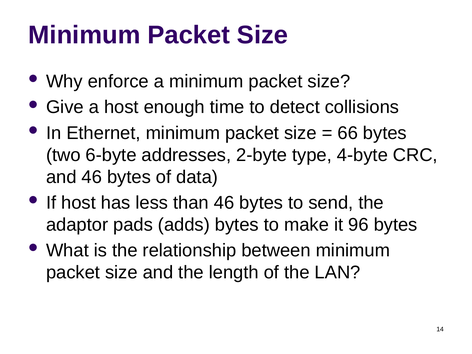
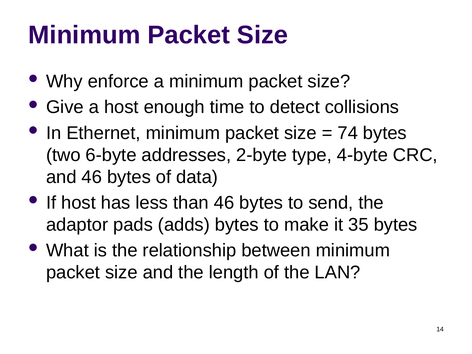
66: 66 -> 74 (348, 133)
96: 96 -> 35 (358, 225)
